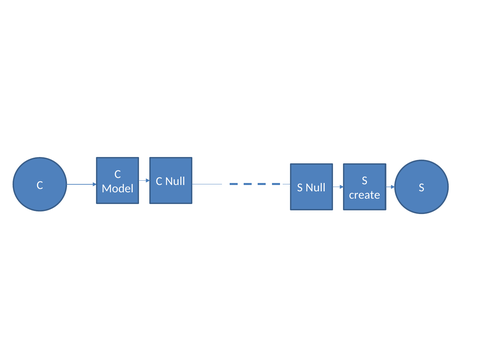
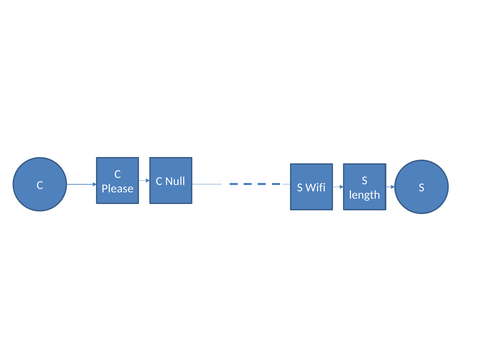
S Null: Null -> Wifi (316, 188)
Model: Model -> Please (118, 189)
create: create -> length (365, 195)
